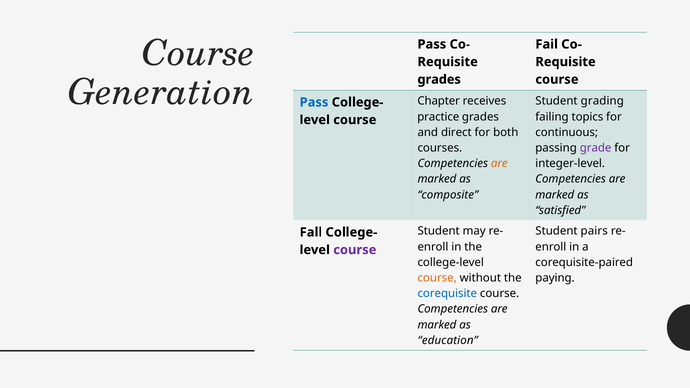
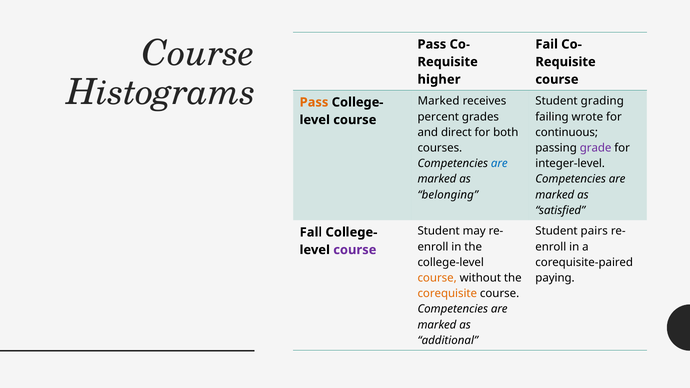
grades: grades -> higher (439, 79)
Generation: Generation -> Histograms (161, 92)
Chapter: Chapter -> Marked (439, 101)
Pass colour: blue -> orange (314, 102)
practice: practice -> percent (438, 117)
topics: topics -> wrote (587, 117)
are colour: orange -> blue (499, 164)
composite: composite -> belonging (448, 195)
corequisite colour: blue -> orange (447, 294)
education: education -> additional (448, 341)
